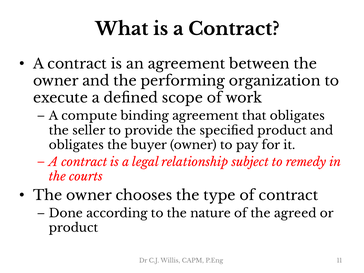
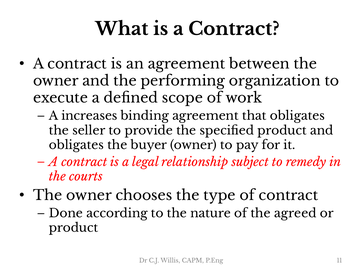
compute: compute -> increases (89, 116)
